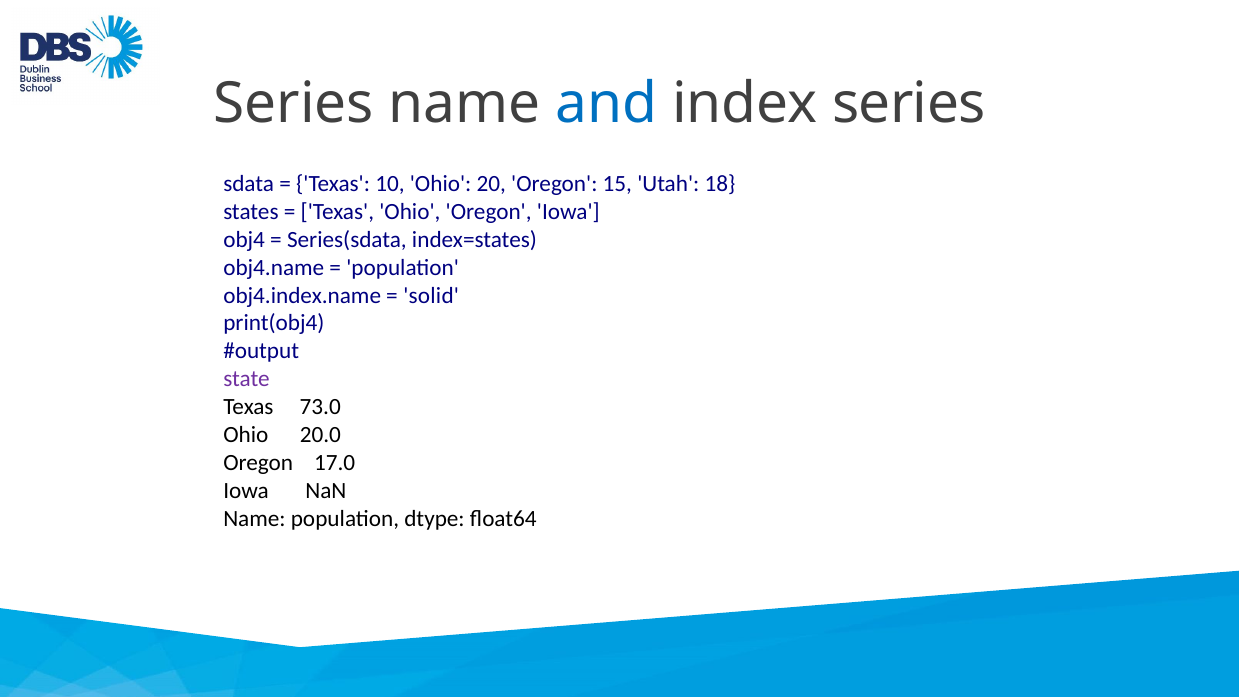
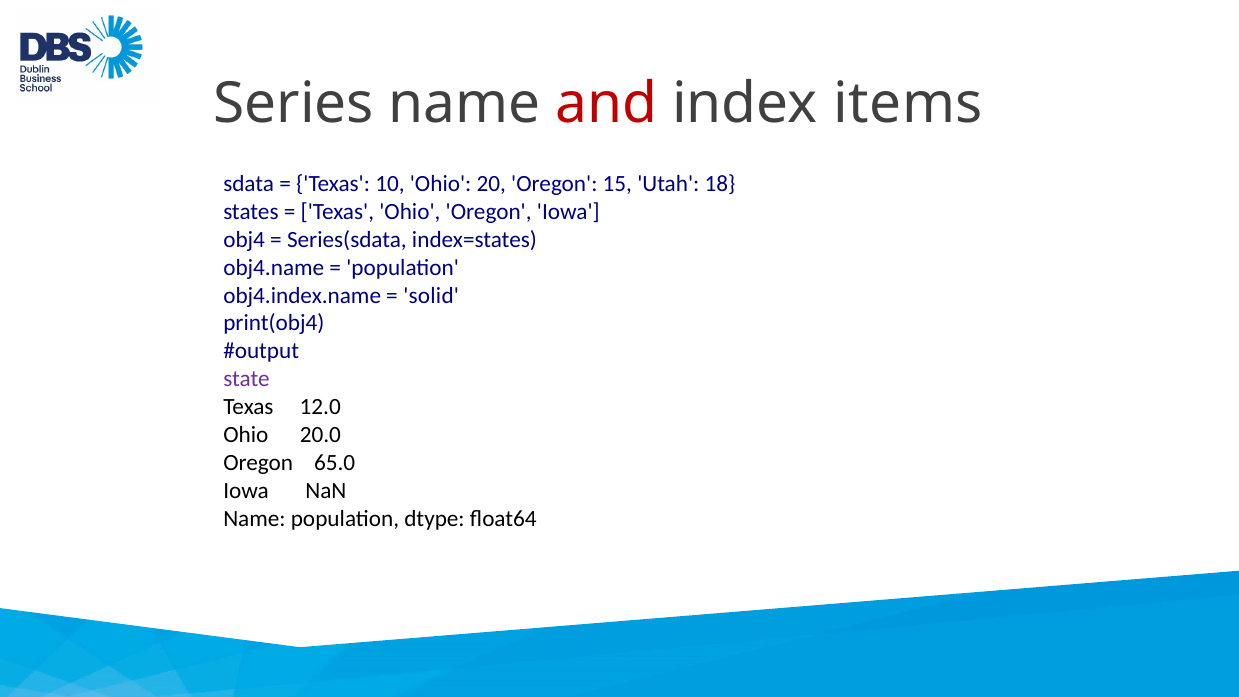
and colour: blue -> red (607, 104)
index series: series -> items (908, 104)
73.0: 73.0 -> 12.0 (320, 407)
17.0: 17.0 -> 65.0 (335, 463)
